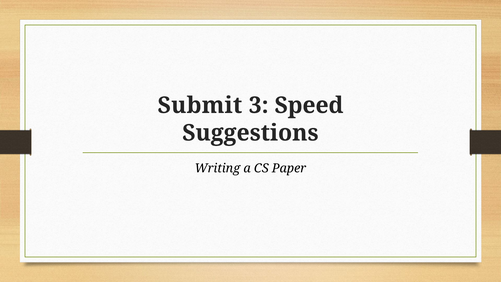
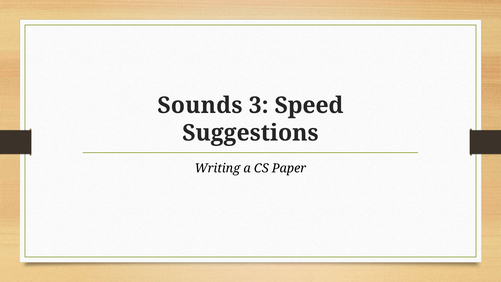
Submit: Submit -> Sounds (200, 105)
